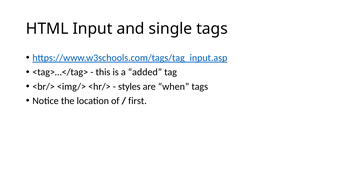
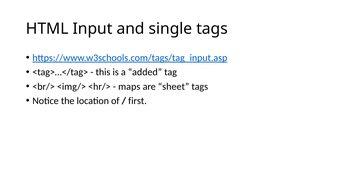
styles: styles -> maps (129, 86)
when: when -> sheet (174, 86)
